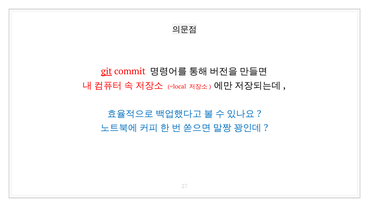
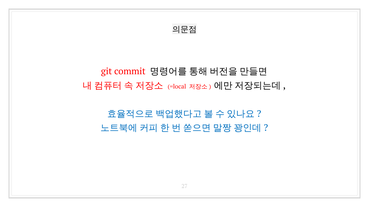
git underline: present -> none (107, 72)
